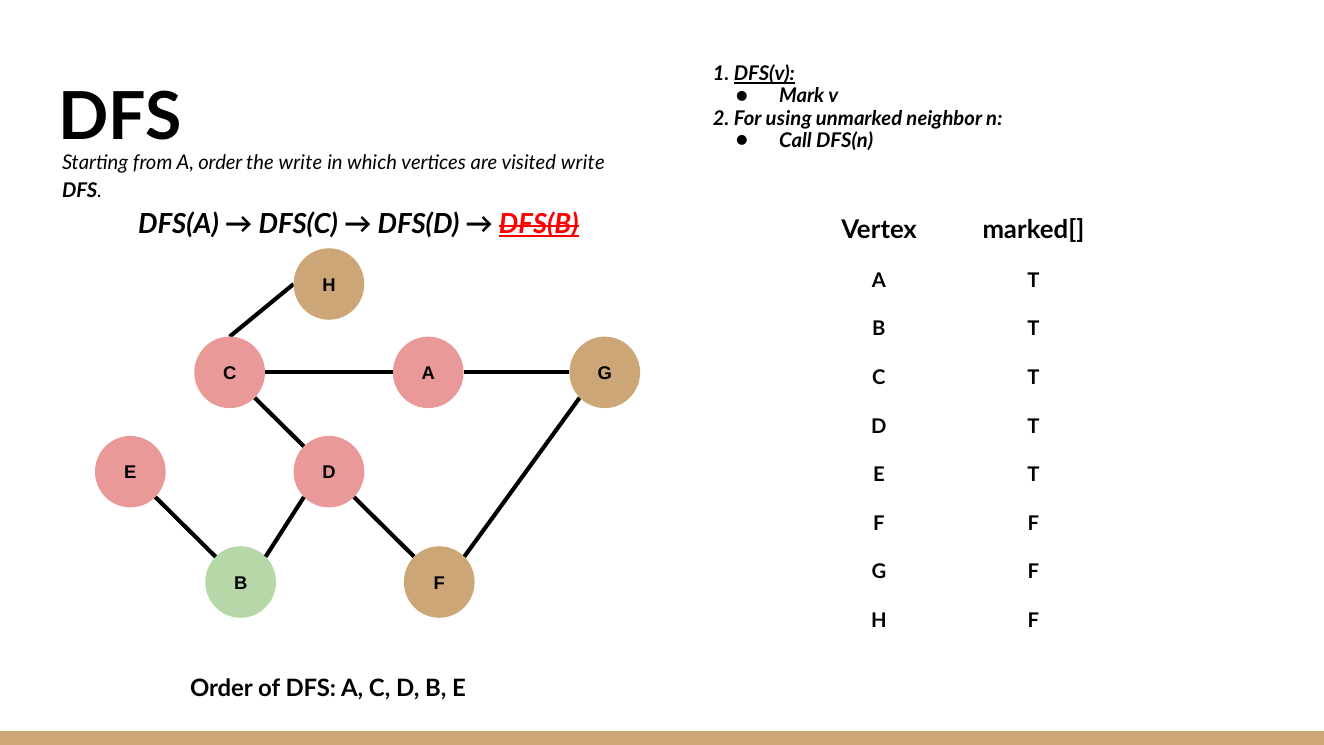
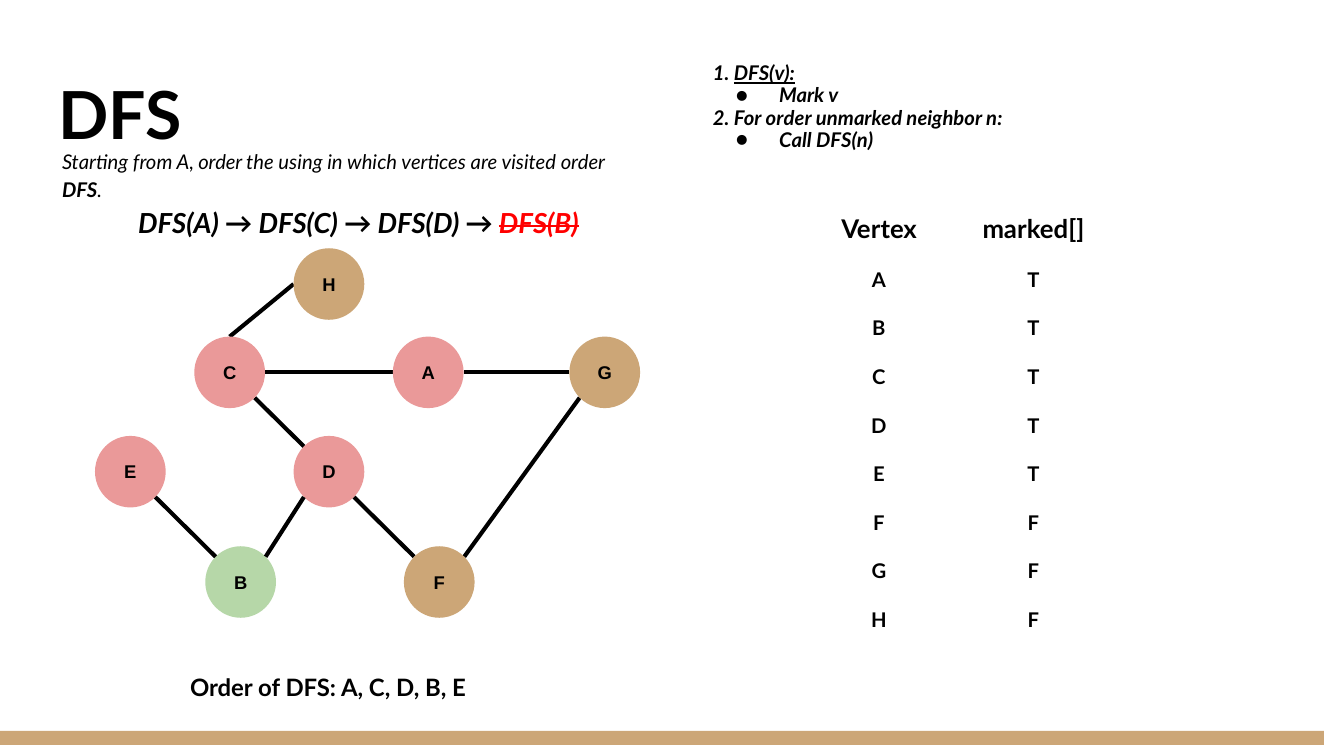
For using: using -> order (789, 118)
the write: write -> using (301, 162)
visited write: write -> order (583, 162)
DFS(B underline: present -> none (539, 224)
